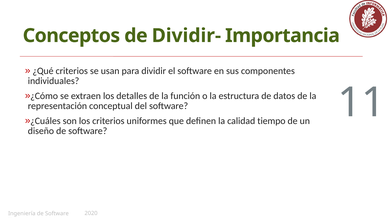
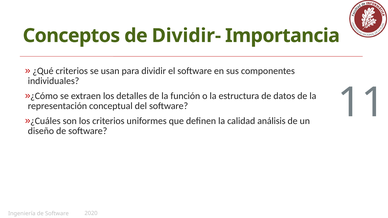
tiempo: tiempo -> análisis (271, 121)
